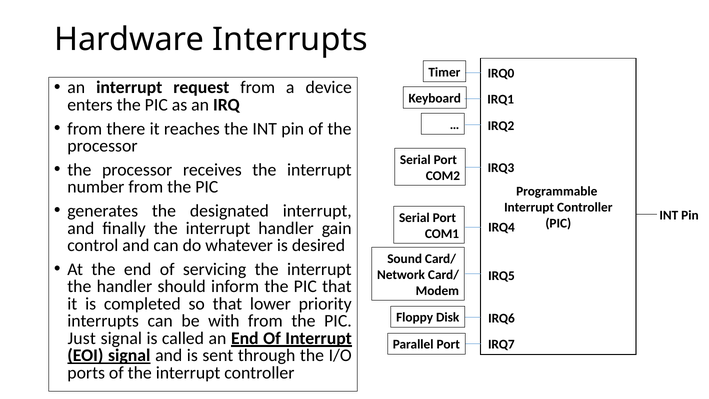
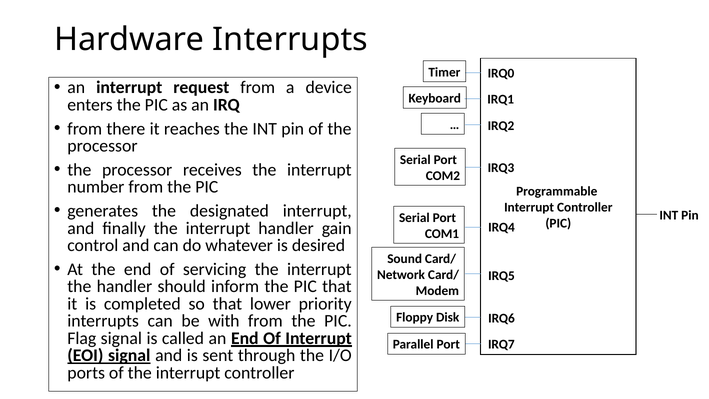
Just: Just -> Flag (82, 338)
